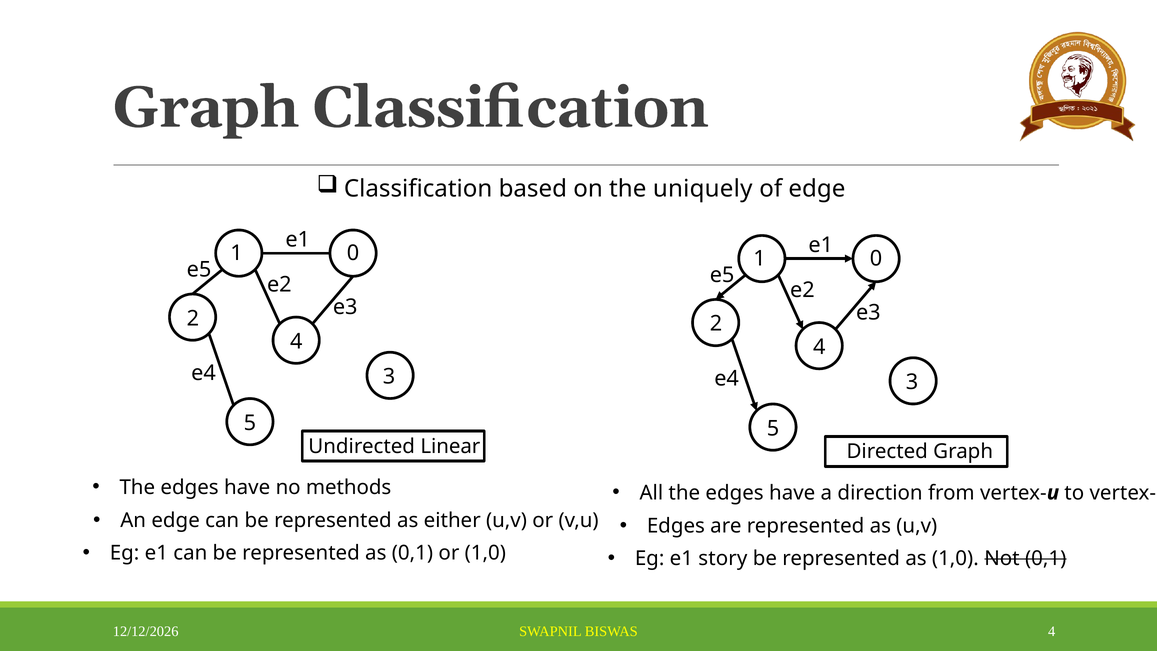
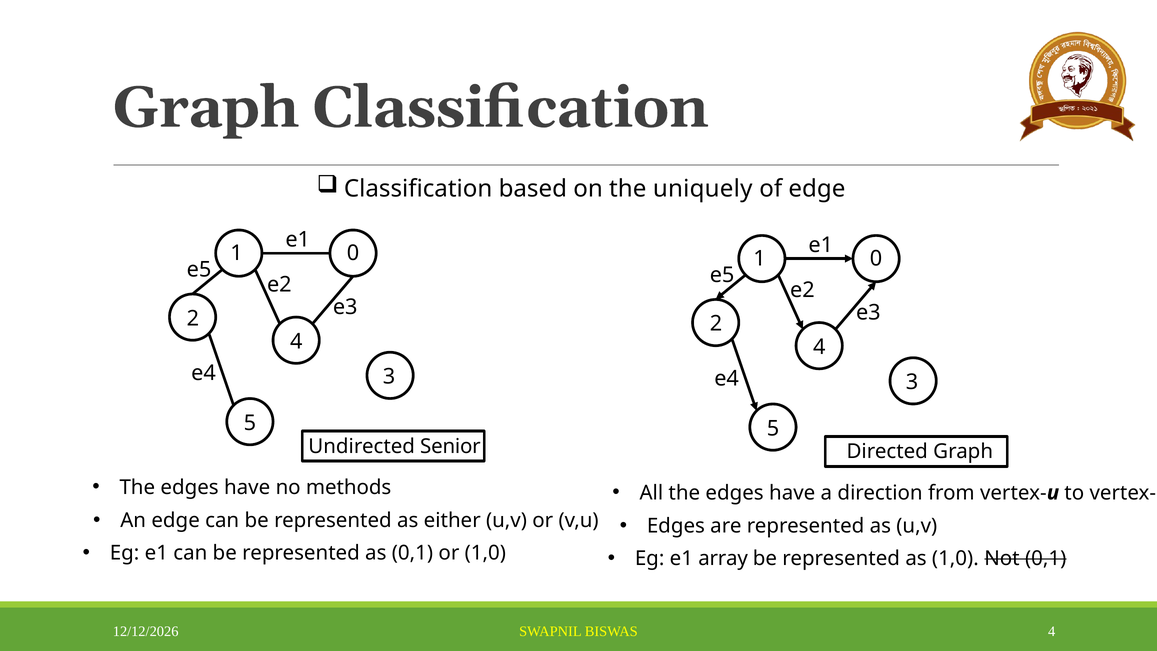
Linear: Linear -> Senior (450, 446)
story: story -> array (723, 558)
